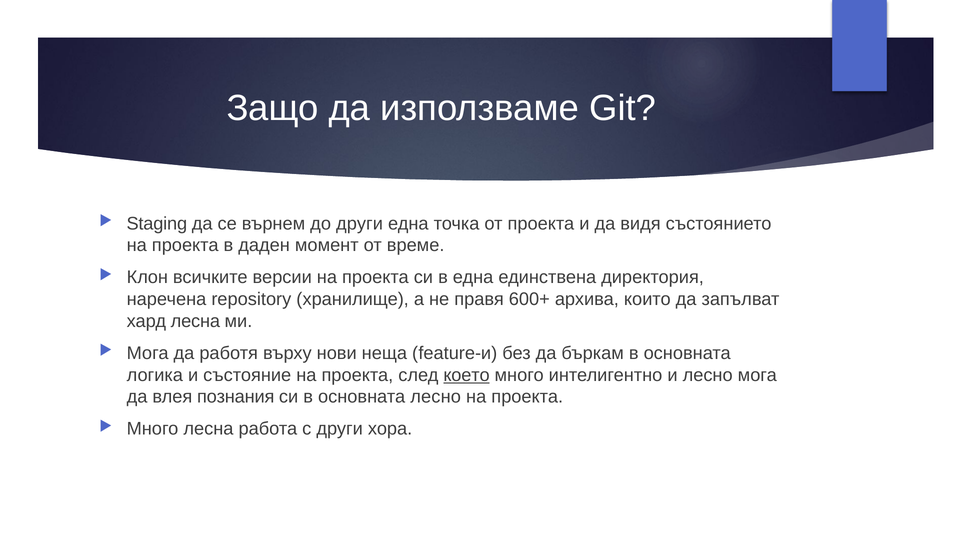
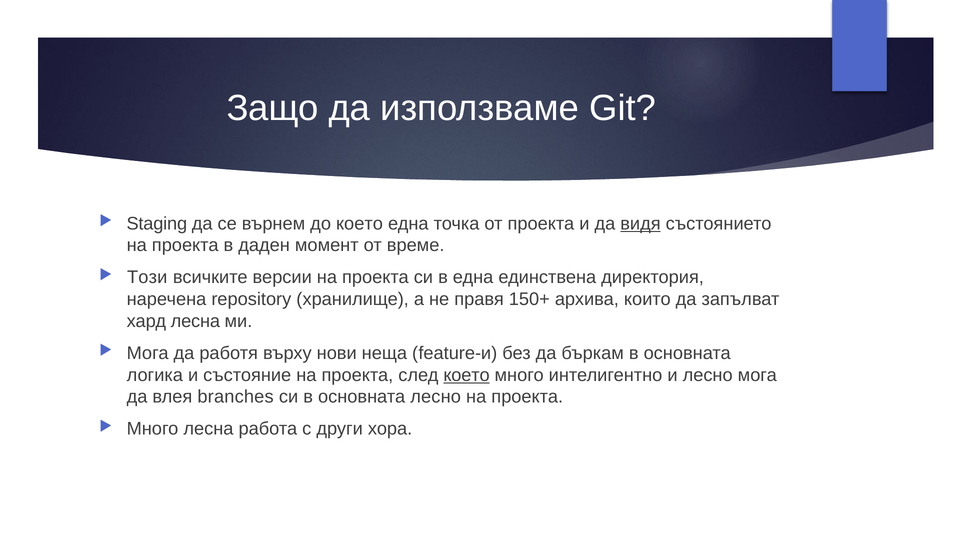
до други: други -> което (360, 223)
видя underline: none -> present (640, 223)
Клон: Клон -> Този (147, 277)
600+: 600+ -> 150+ (529, 299)
познания: познания -> branches (236, 397)
